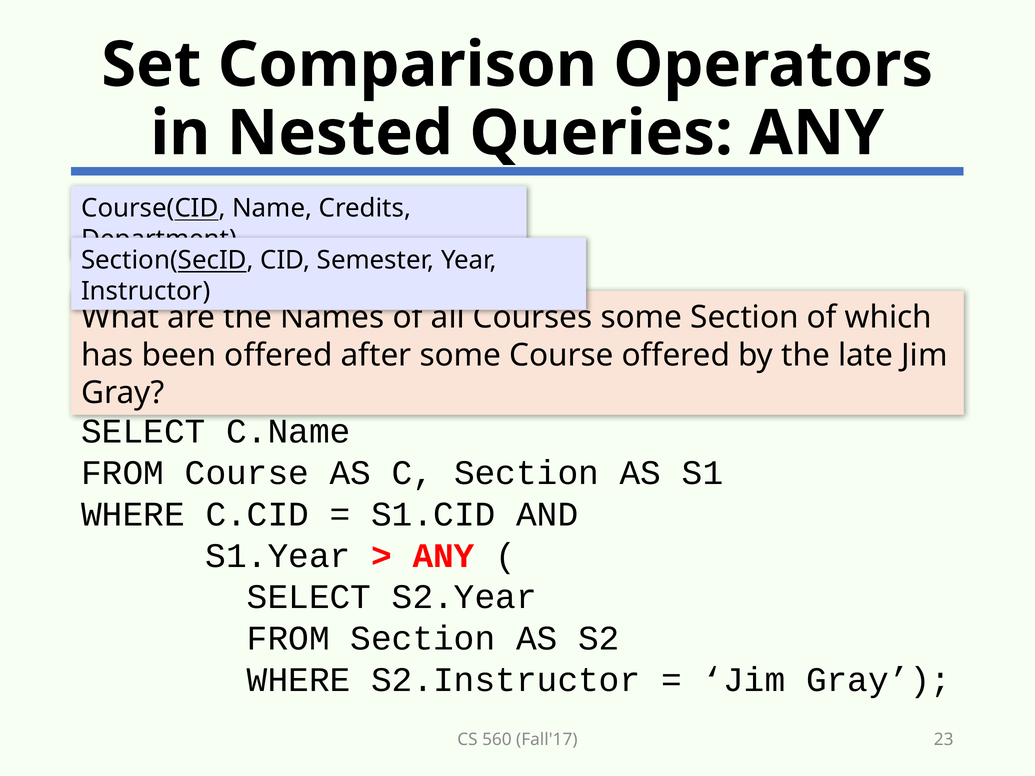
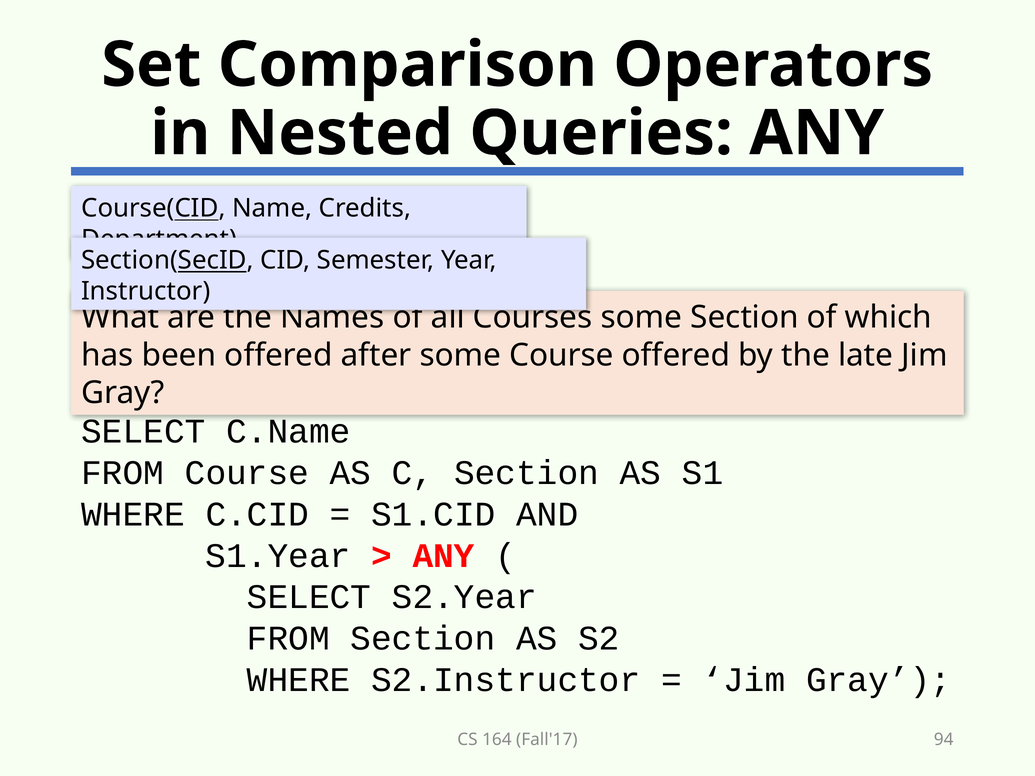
560: 560 -> 164 (497, 740)
23: 23 -> 94 (944, 740)
